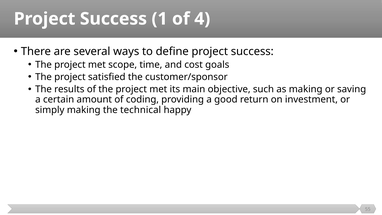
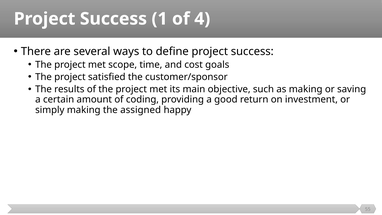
technical: technical -> assigned (141, 110)
